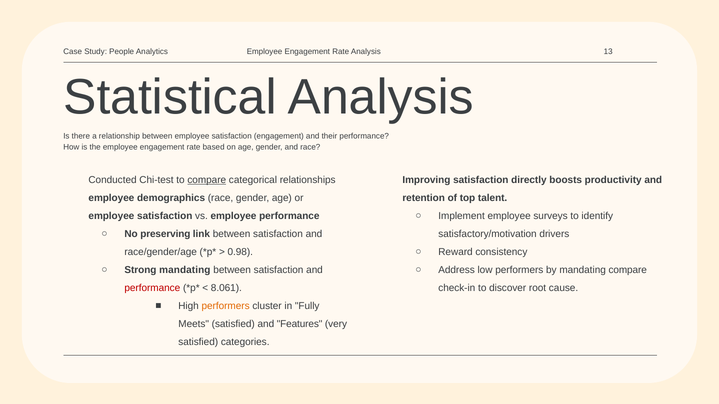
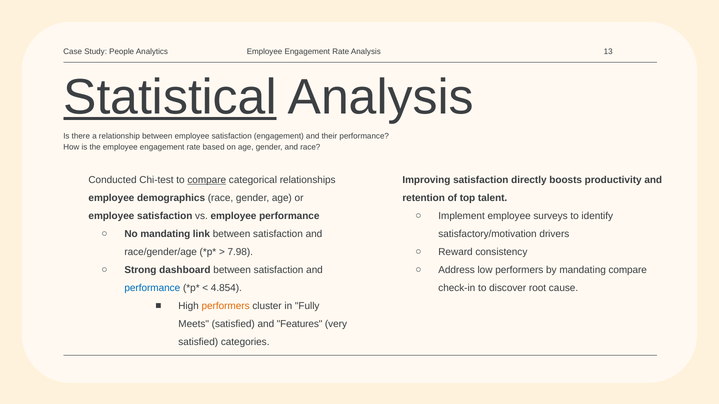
Statistical underline: none -> present (170, 97)
No preserving: preserving -> mandating (165, 234)
0.98: 0.98 -> 7.98 (240, 252)
Strong mandating: mandating -> dashboard (185, 270)
performance colour: red -> blue (152, 288)
8.061: 8.061 -> 4.854 (226, 288)
